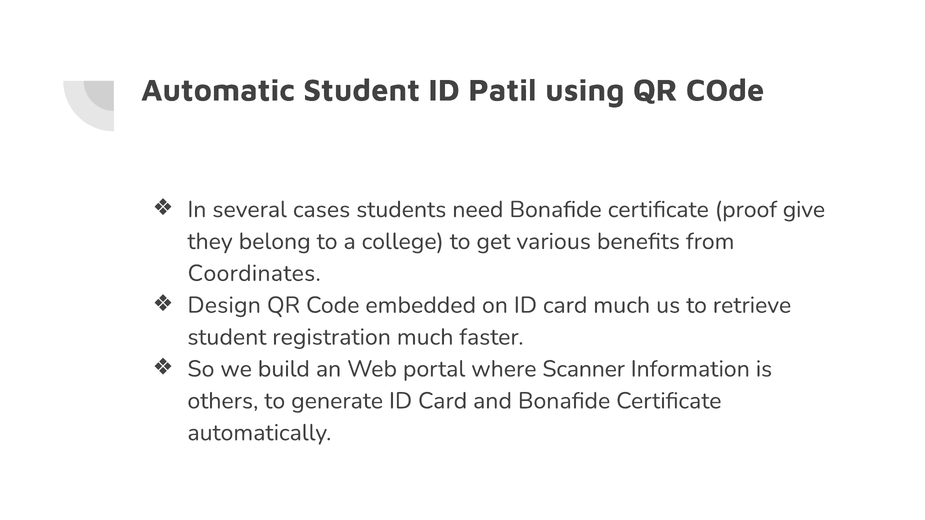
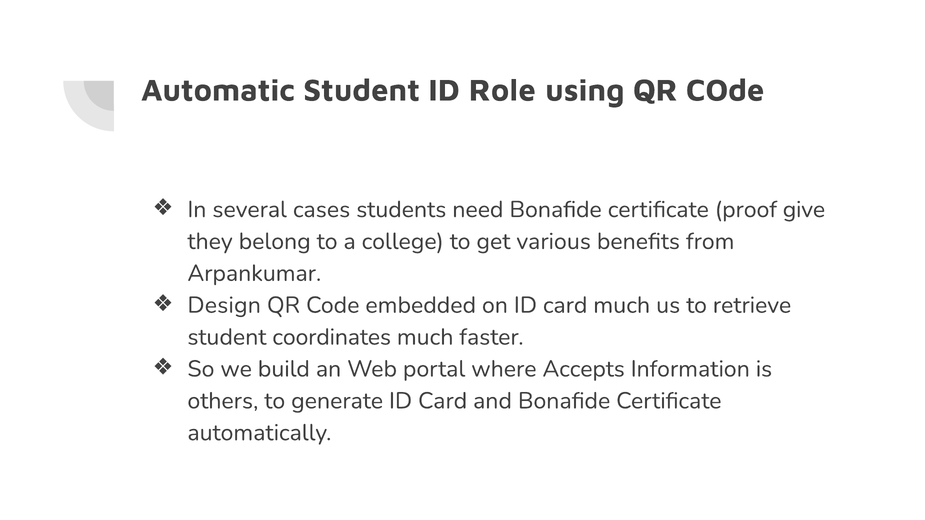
Patil: Patil -> Role (502, 90)
Coordinates: Coordinates -> Arpankumar (254, 273)
registration: registration -> coordinates (332, 337)
Scanner: Scanner -> Accepts (584, 369)
